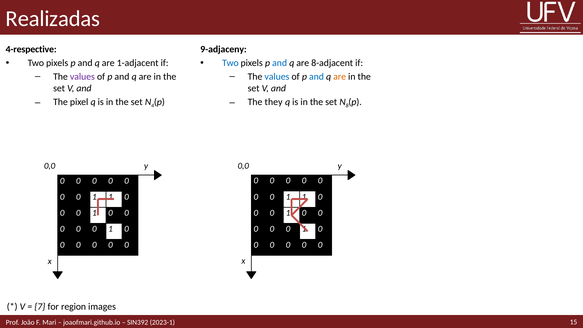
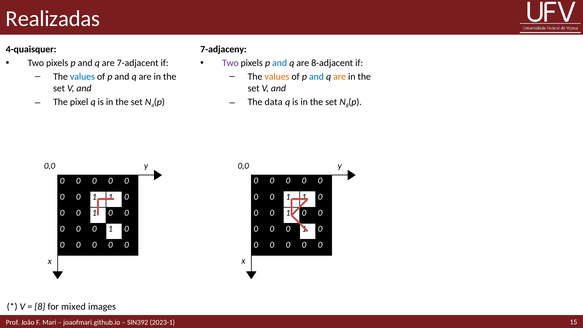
4-respective: 4-respective -> 4-quaisquer (31, 49)
9-adjaceny: 9-adjaceny -> 7-adjaceny (223, 49)
1-adjacent: 1-adjacent -> 7-adjacent (138, 63)
Two colour: blue -> purple (230, 63)
values colour: purple -> blue (82, 77)
values colour: blue -> orange (277, 77)
they: they -> data (274, 102)
7: 7 -> 8 (40, 306)
region: region -> mixed (73, 306)
